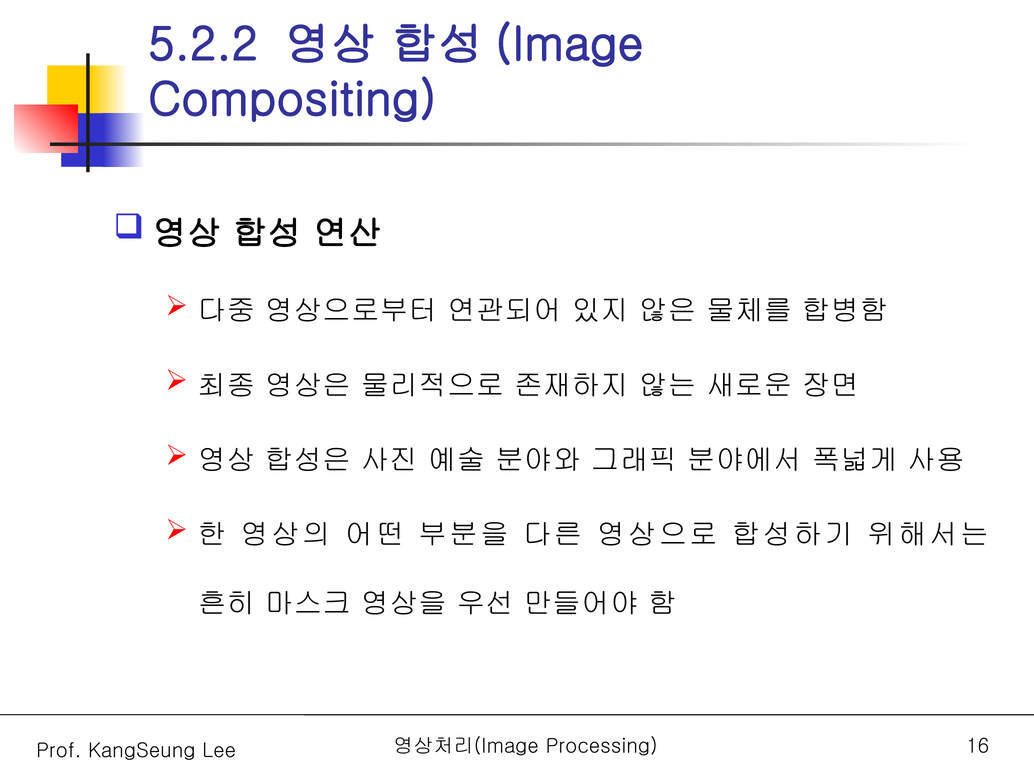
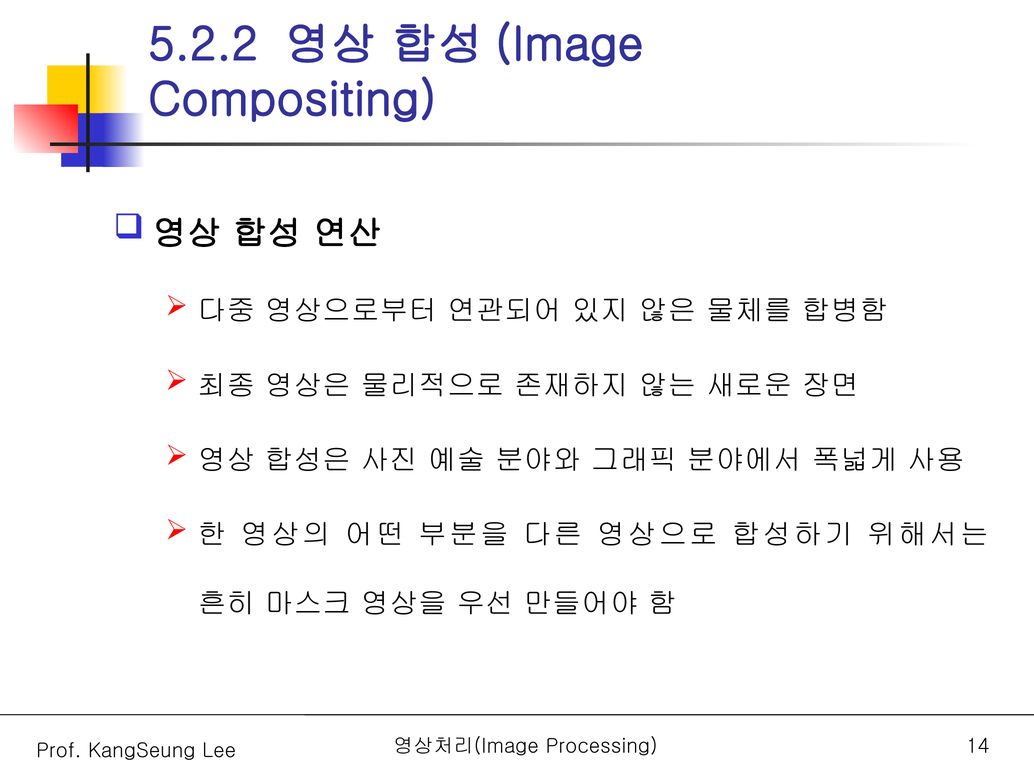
16: 16 -> 14 (978, 747)
